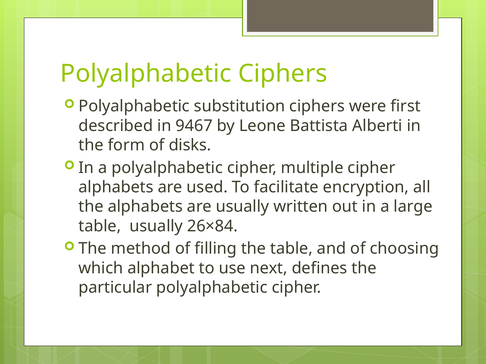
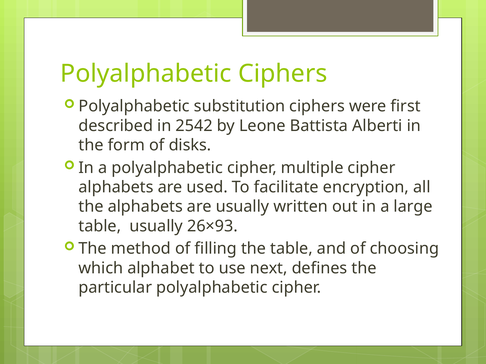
9467: 9467 -> 2542 (194, 126)
26×84: 26×84 -> 26×93 (212, 226)
